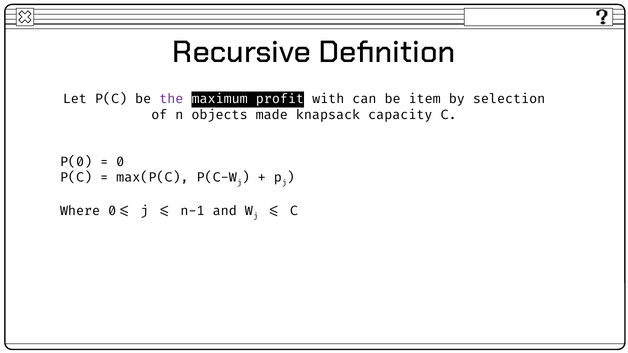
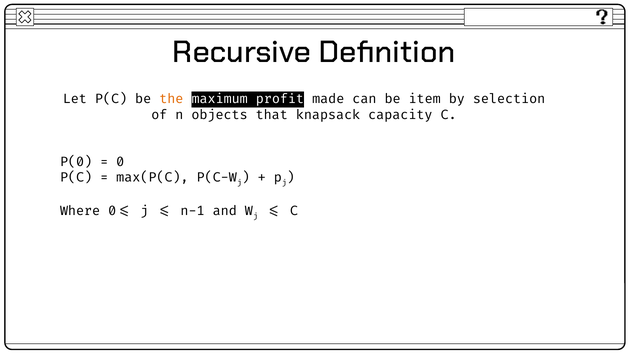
the colour: purple -> orange (171, 99)
with: with -> made (328, 99)
made: made -> that (272, 115)
